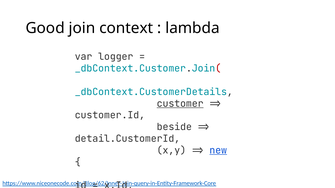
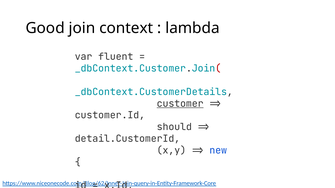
logger: logger -> fluent (116, 57)
beside: beside -> should (174, 127)
new underline: present -> none (218, 151)
